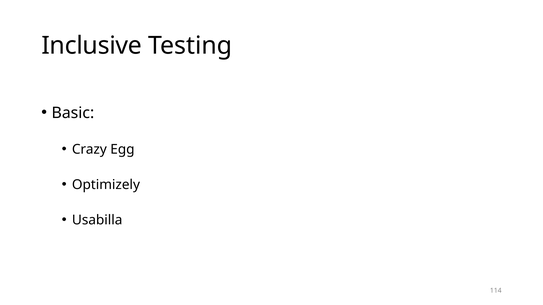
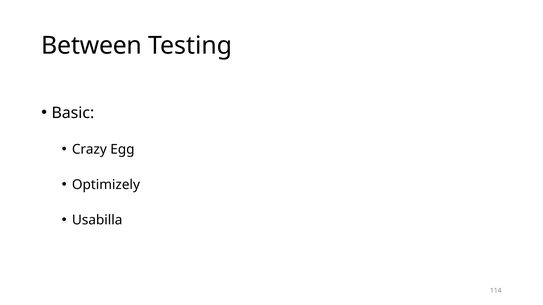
Inclusive: Inclusive -> Between (92, 46)
